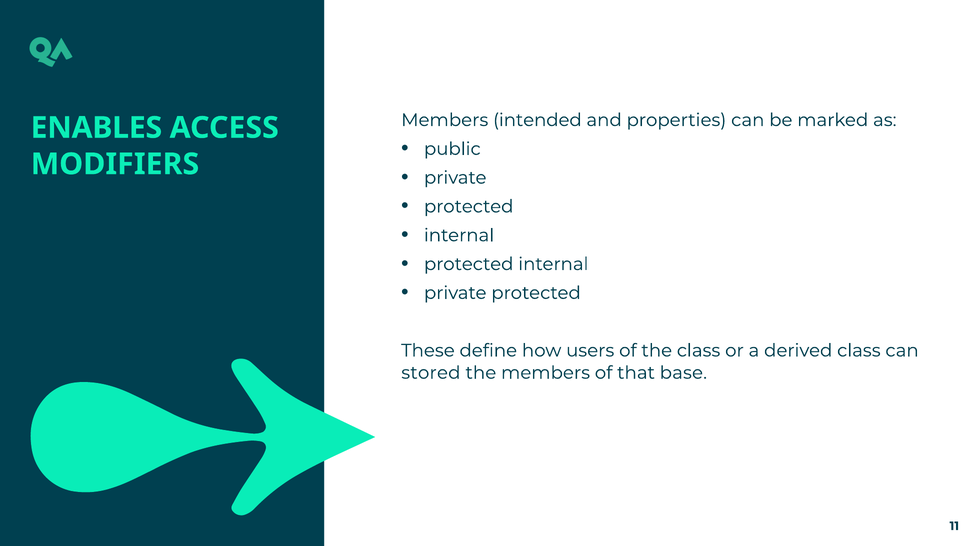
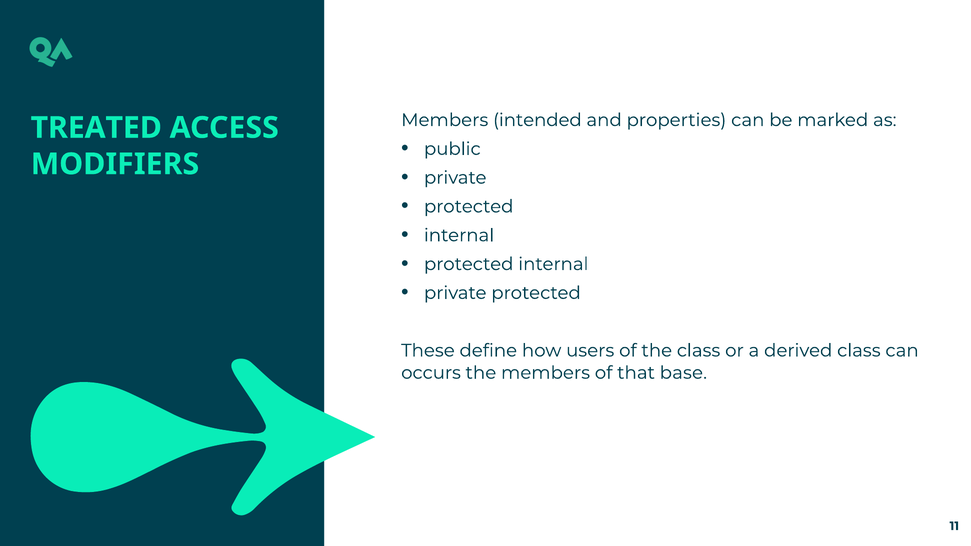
ENABLES: ENABLES -> TREATED (96, 128)
stored: stored -> occurs (431, 373)
